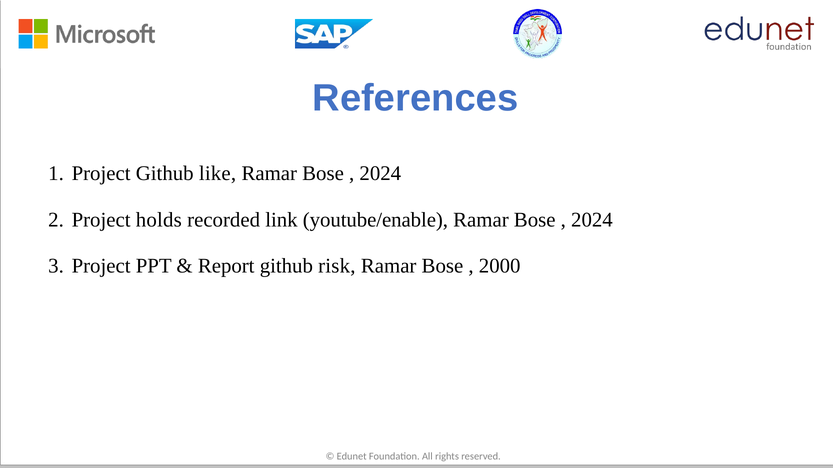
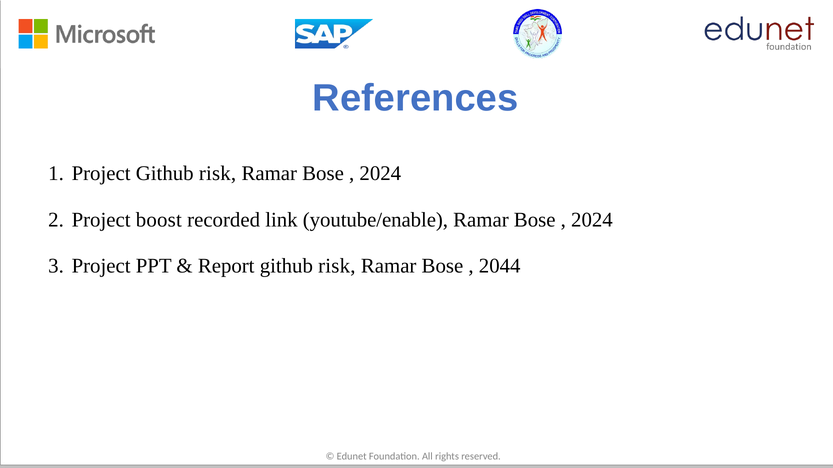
Project Github like: like -> risk (218, 174)
holds: holds -> boost (159, 220)
2000: 2000 -> 2044 (500, 266)
